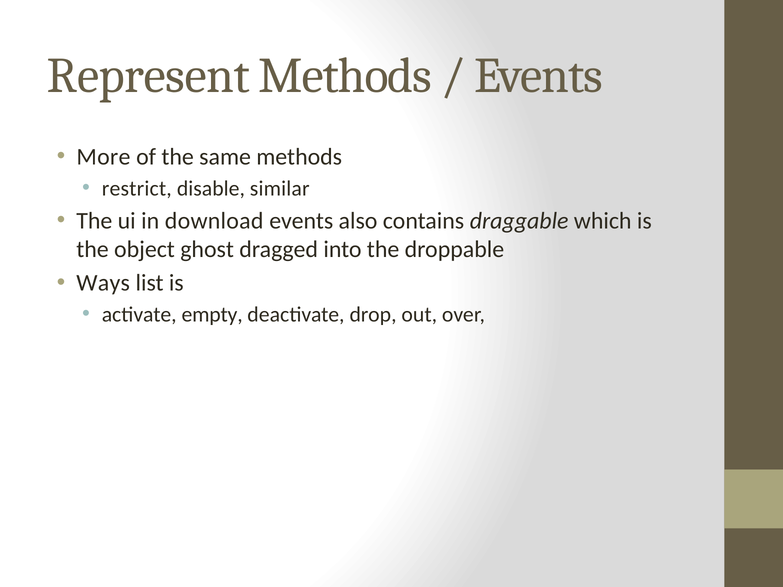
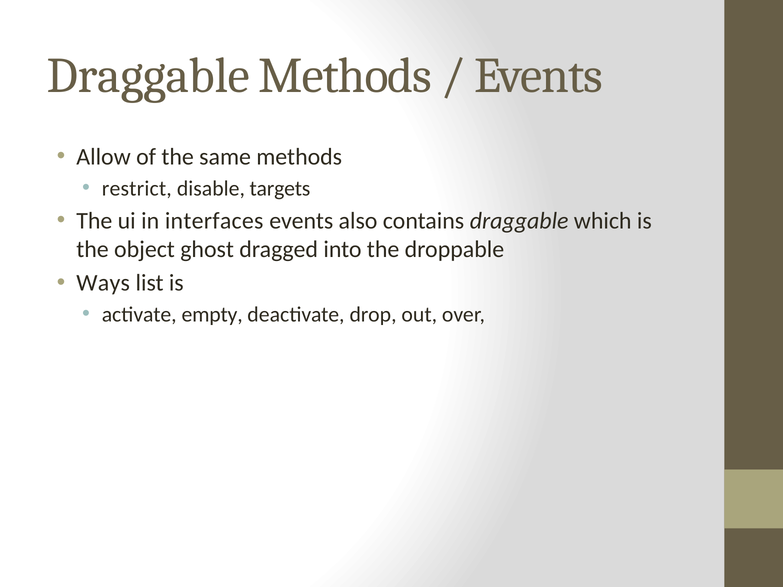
Represent: Represent -> Draggable (148, 76)
More: More -> Allow (104, 157)
similar: similar -> targets (280, 189)
download: download -> interfaces (214, 221)
